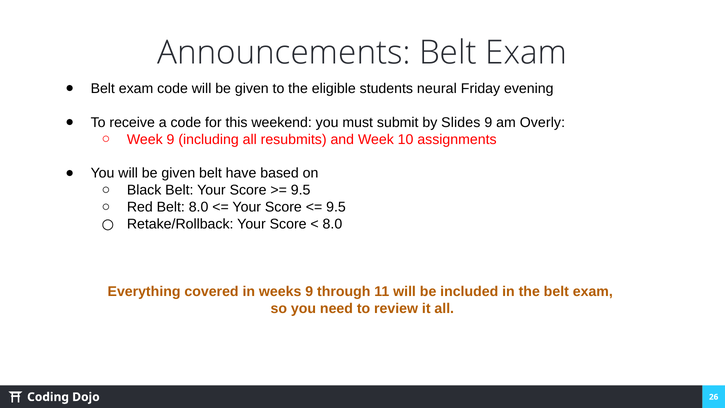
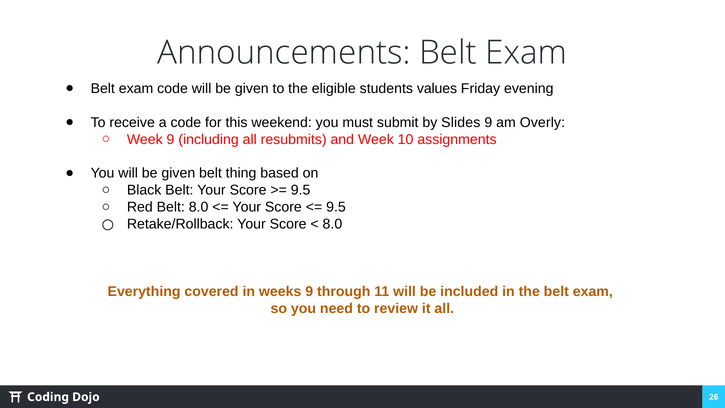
neural: neural -> values (437, 89)
have: have -> thing (241, 173)
